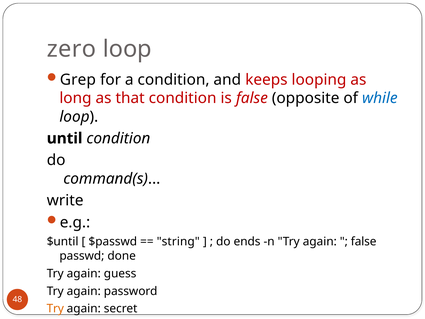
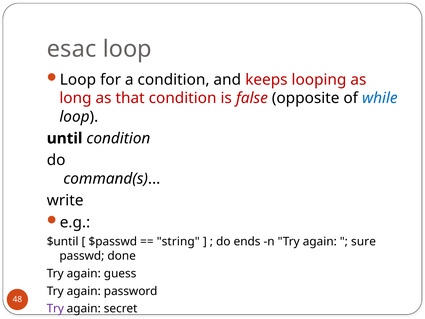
zero: zero -> esac (72, 49)
Grep: Grep -> Loop (78, 80)
false: false -> sure (364, 242)
Try colour: orange -> purple (55, 308)
